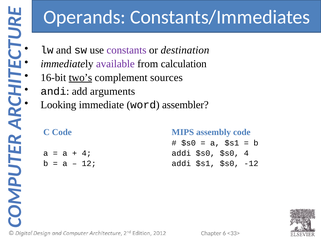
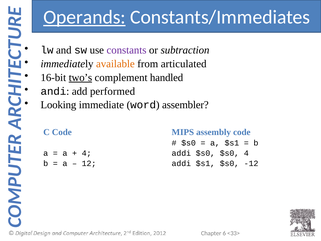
Operands underline: none -> present (84, 17)
destination: destination -> subtraction (185, 50)
available colour: purple -> orange (115, 64)
calculation: calculation -> articulated (184, 64)
sources: sources -> handled (167, 77)
arguments: arguments -> performed (113, 91)
